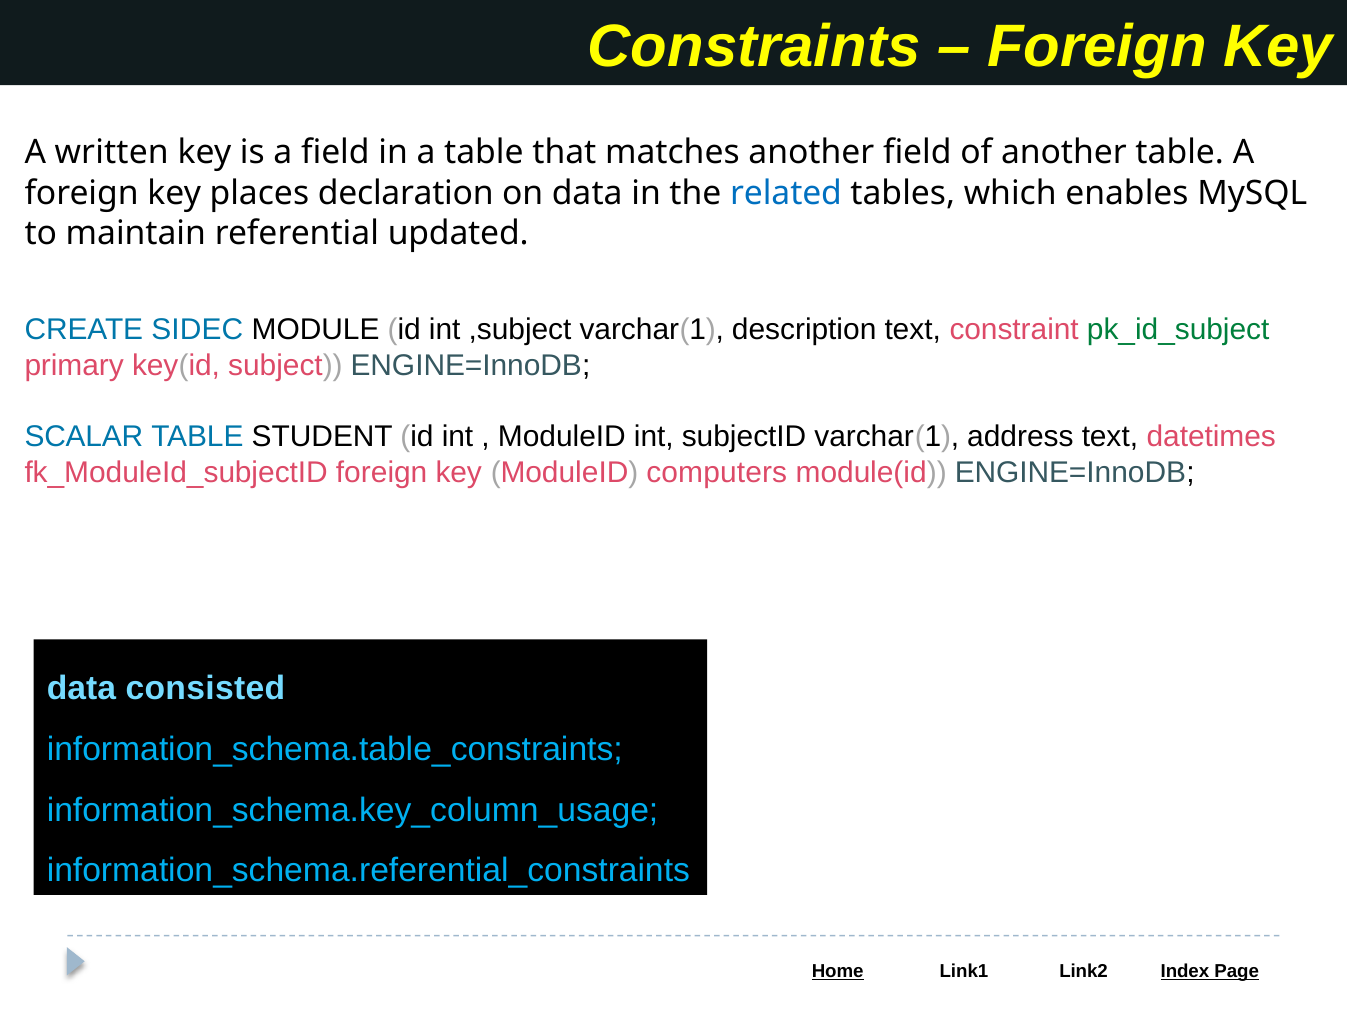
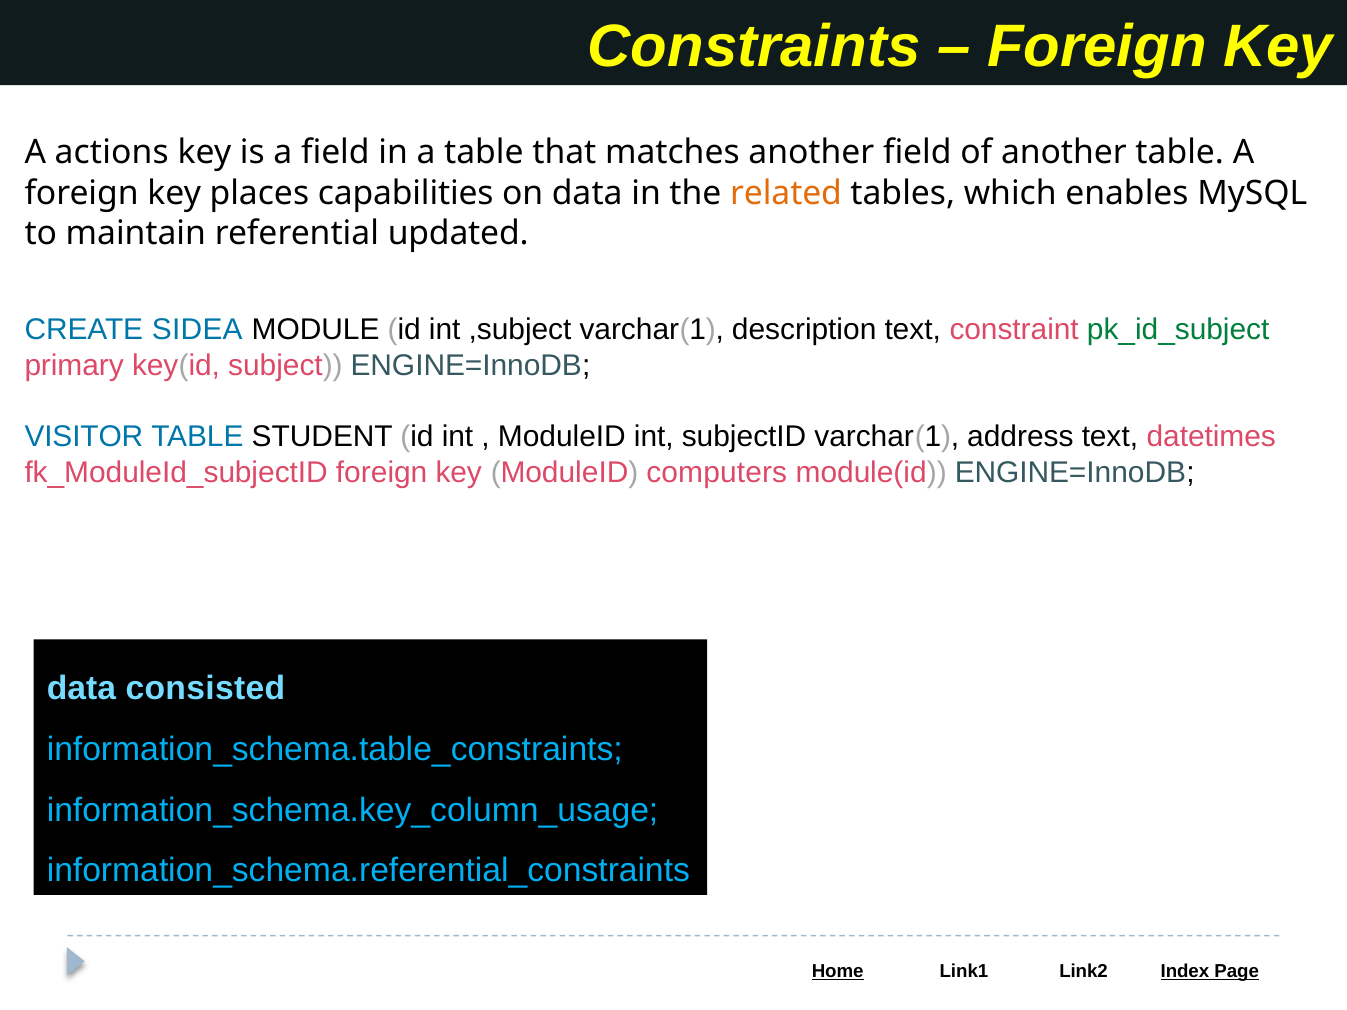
written: written -> actions (112, 153)
declaration: declaration -> capabilities (406, 193)
related colour: blue -> orange (786, 193)
SIDEC: SIDEC -> SIDEA (197, 329)
SCALAR: SCALAR -> VISITOR (84, 437)
